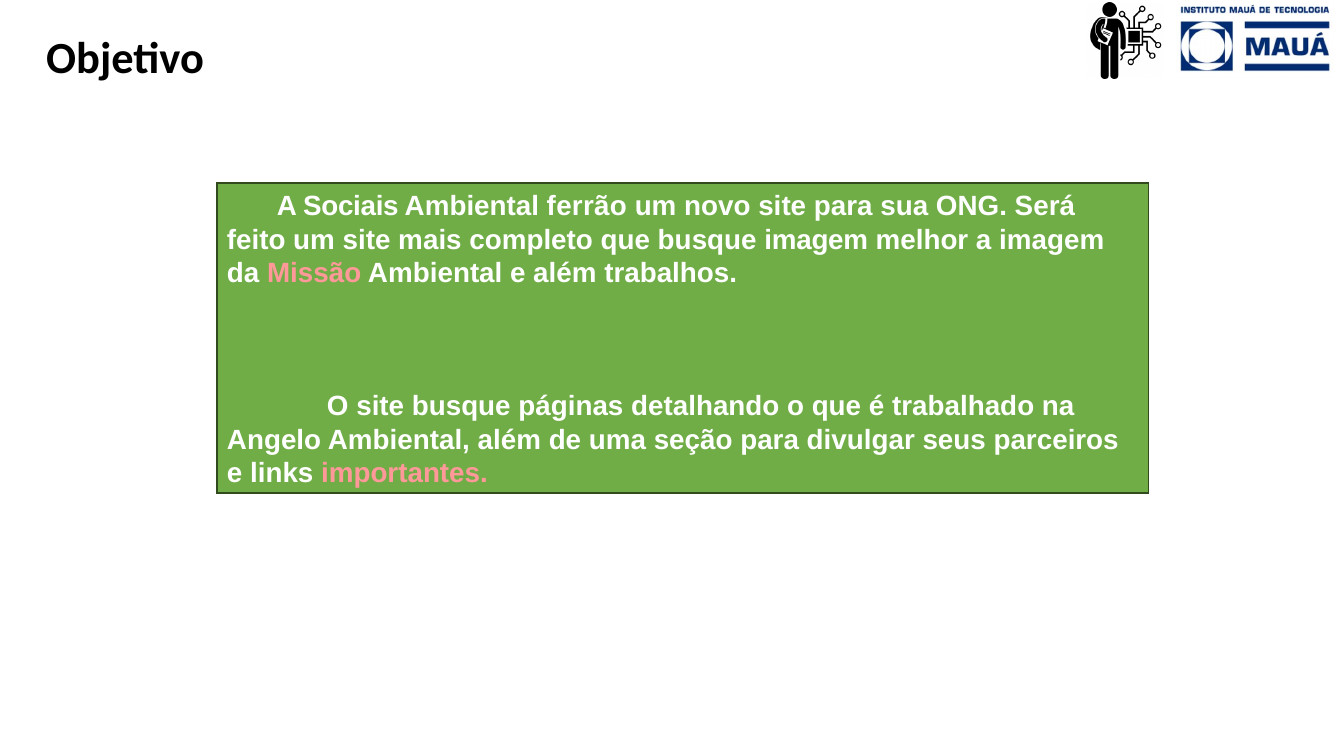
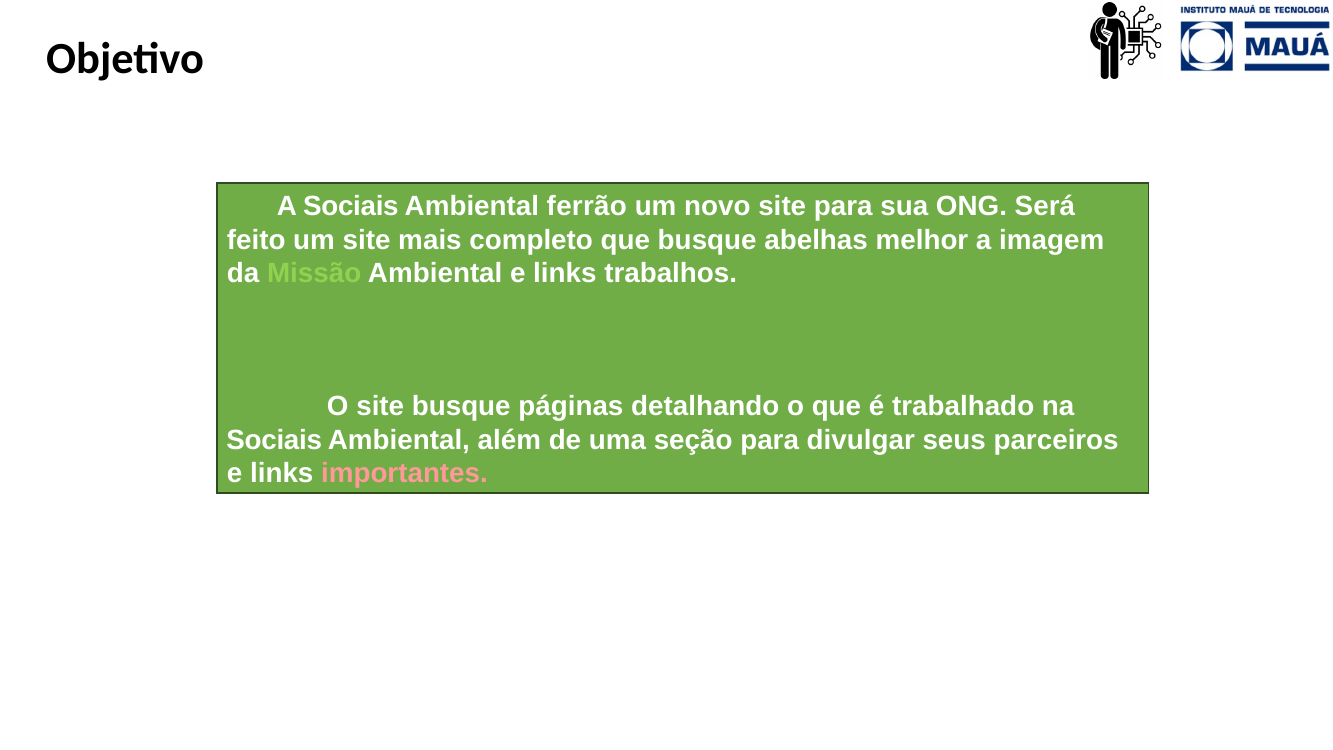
busque imagem: imagem -> abelhas (816, 240)
Missão colour: pink -> light green (314, 273)
Ambiental e além: além -> links (565, 273)
Angelo: Angelo -> Sociais (274, 440)
